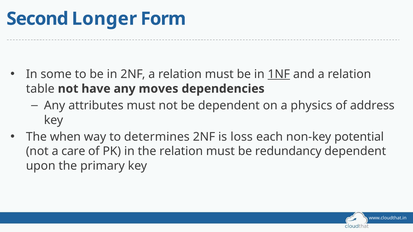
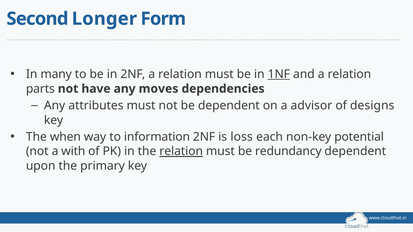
some: some -> many (56, 74)
table: table -> parts (40, 89)
physics: physics -> advisor (311, 106)
address: address -> designs (372, 106)
determines: determines -> information (157, 137)
care: care -> with (73, 152)
relation underline: none -> present (181, 152)
